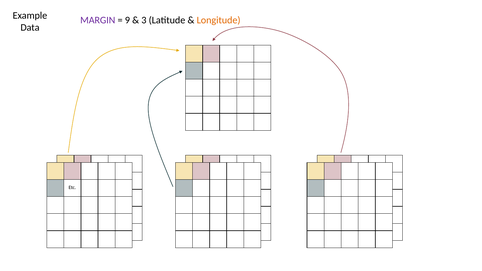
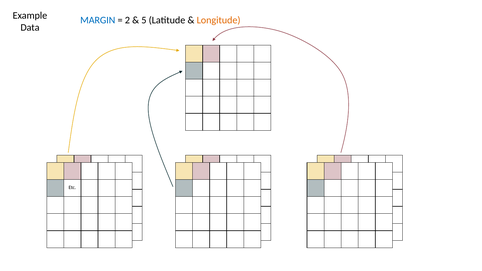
MARGIN colour: purple -> blue (98, 20)
9: 9 -> 2 (127, 20)
3: 3 -> 5 (144, 20)
